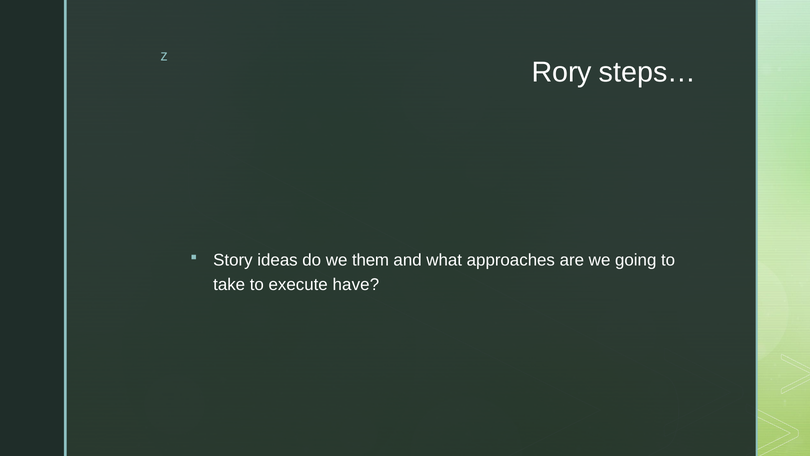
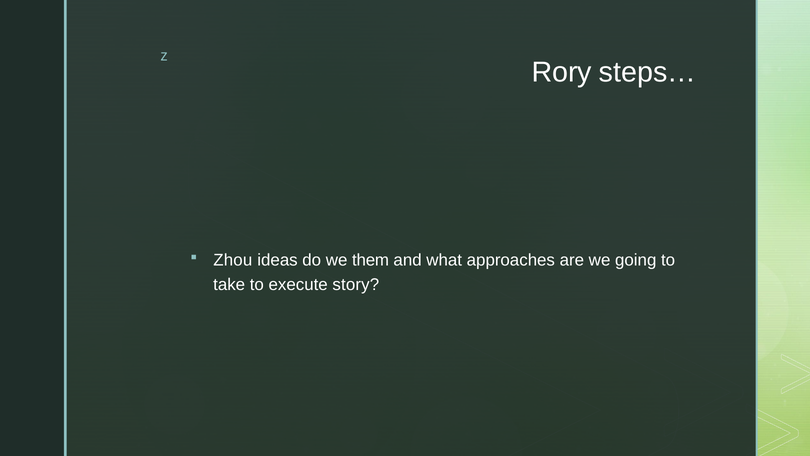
Story: Story -> Zhou (233, 260)
have: have -> story (356, 284)
